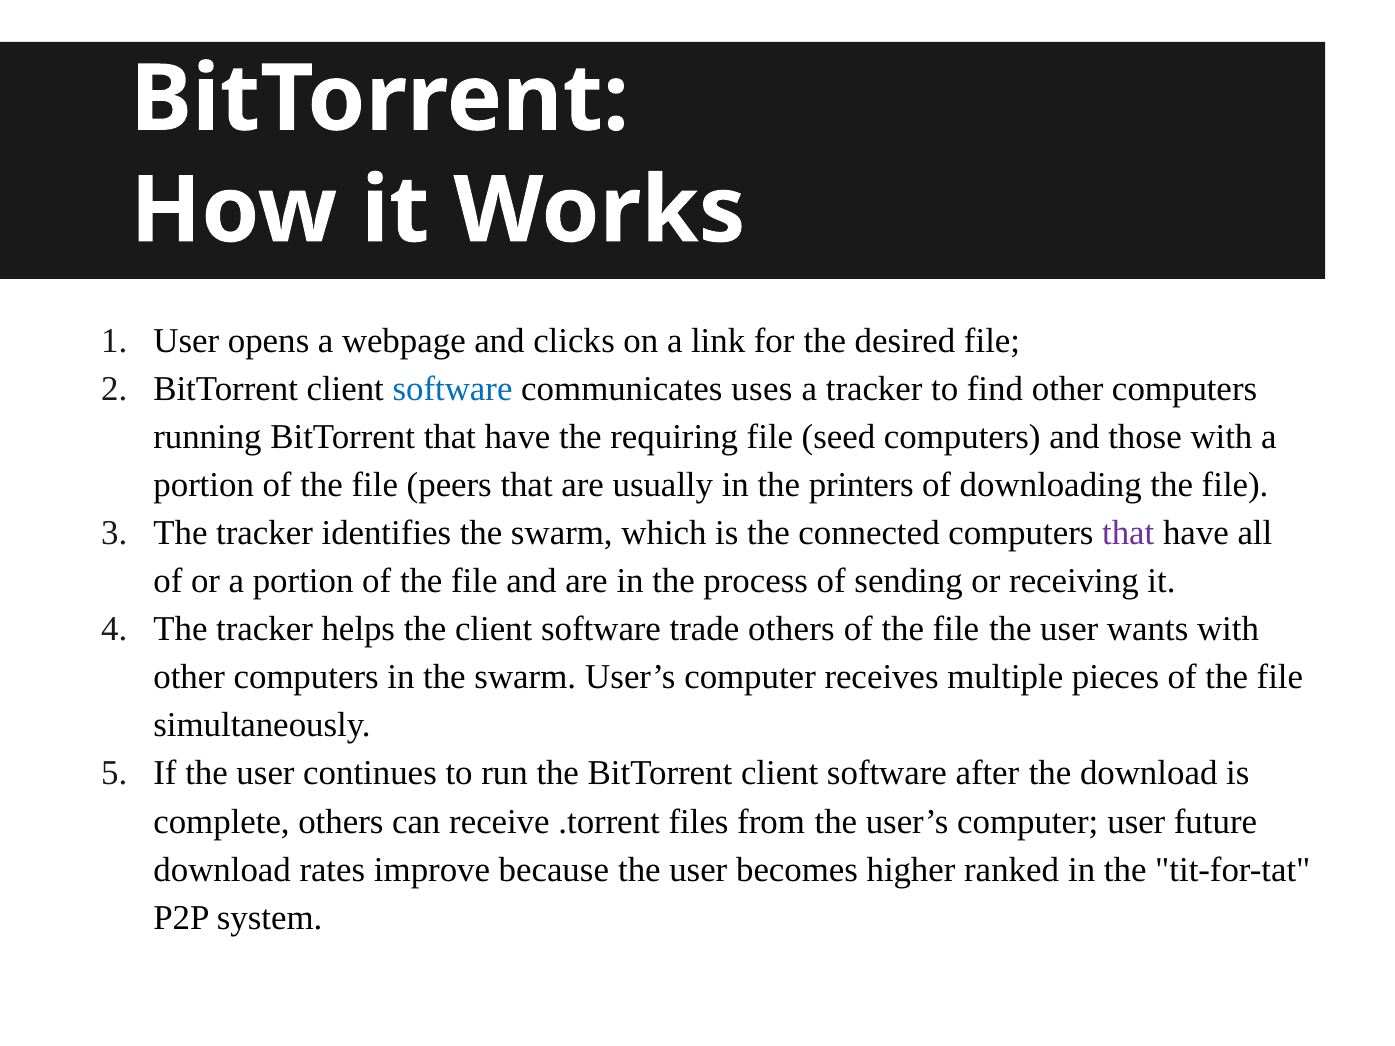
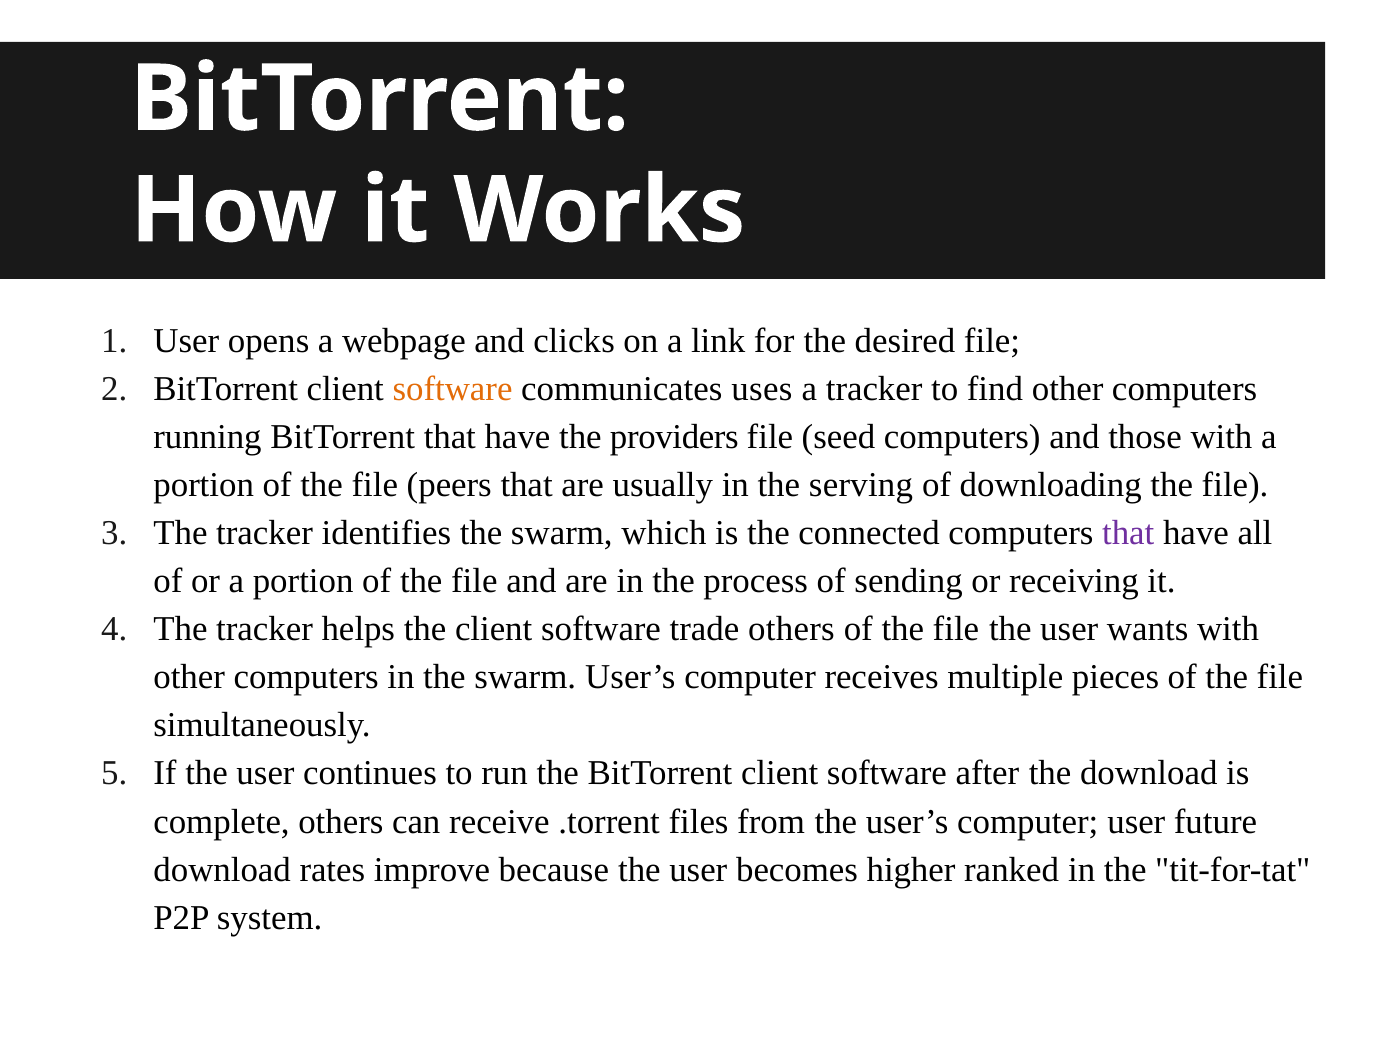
software colour: blue -> orange (453, 389)
requiring: requiring -> providers (674, 437)
printers: printers -> serving (861, 485)
